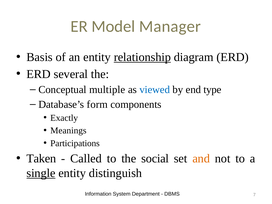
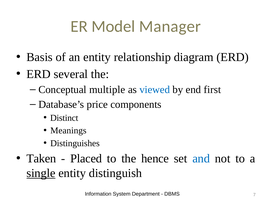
relationship underline: present -> none (142, 57)
type: type -> first (212, 90)
form: form -> price (97, 104)
Exactly: Exactly -> Distinct (64, 118)
Participations: Participations -> Distinguishes (75, 143)
Called: Called -> Placed (86, 159)
social: social -> hence (155, 159)
and colour: orange -> blue (201, 159)
